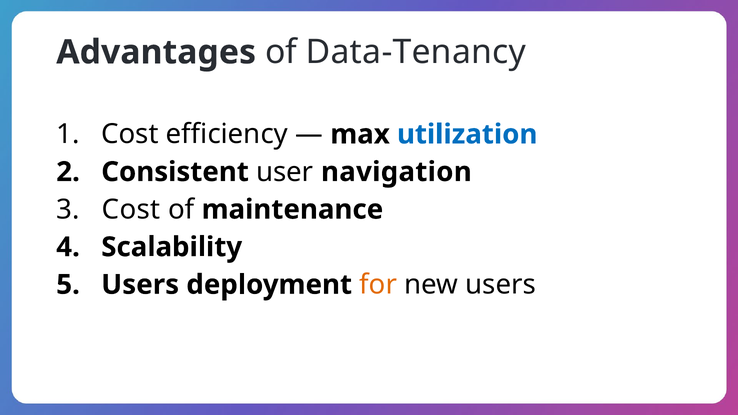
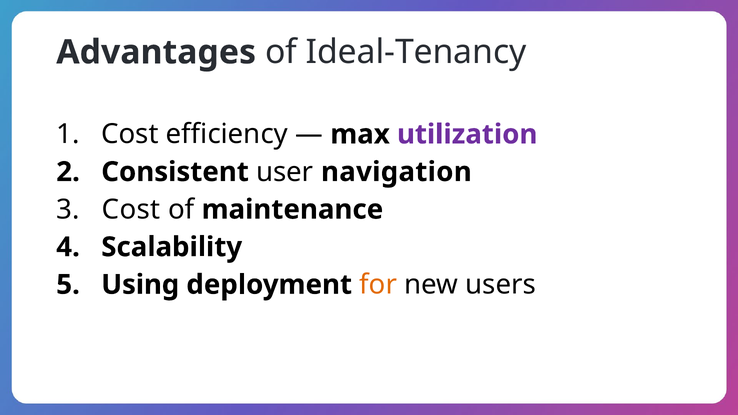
Data-Tenancy: Data-Tenancy -> Ideal-Tenancy (416, 52)
utilization colour: blue -> purple (467, 134)
Users: Users -> Using (140, 285)
